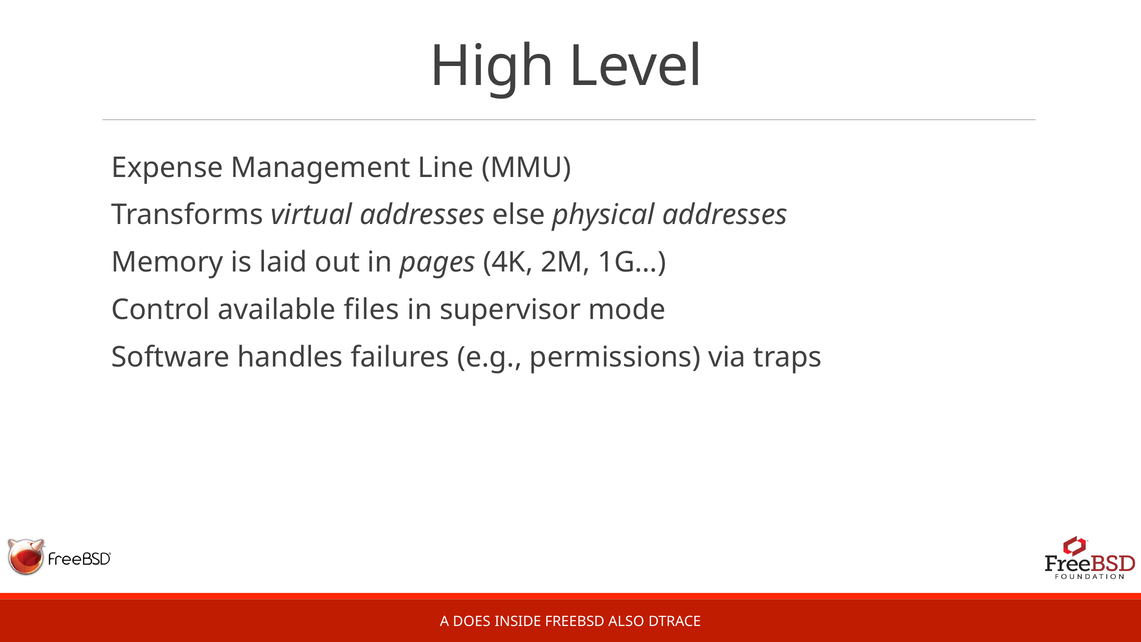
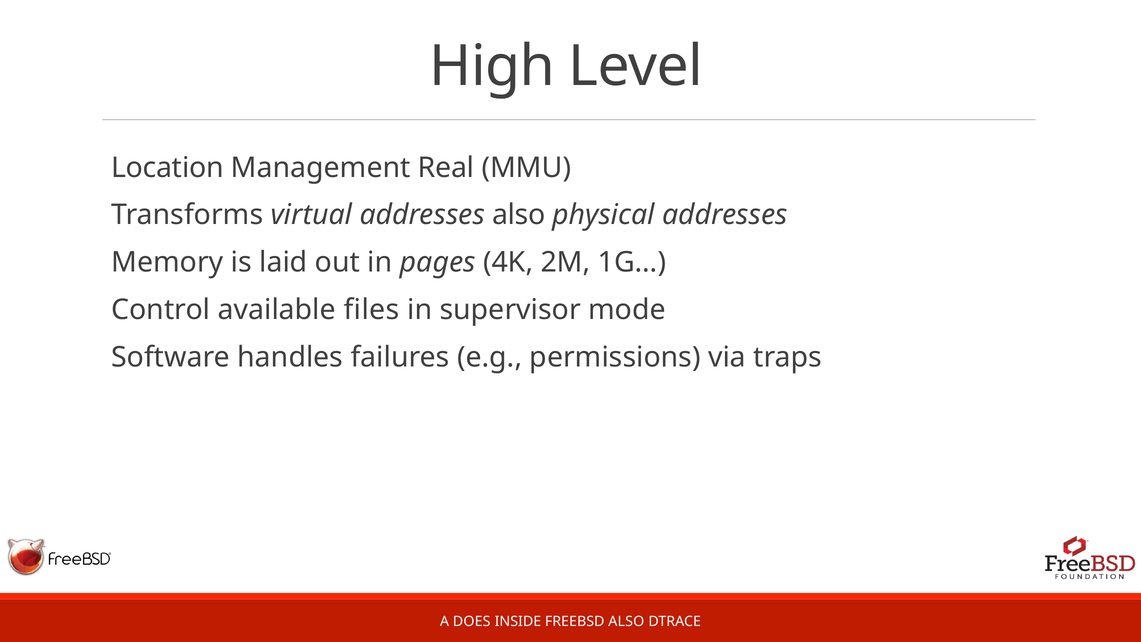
Expense: Expense -> Location (167, 168)
Line: Line -> Real (446, 168)
addresses else: else -> also (519, 215)
